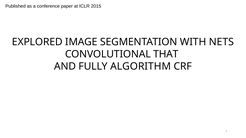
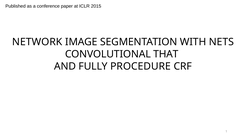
EXPLORED: EXPLORED -> NETWORK (37, 42)
ALGORITHM: ALGORITHM -> PROCEDURE (141, 67)
